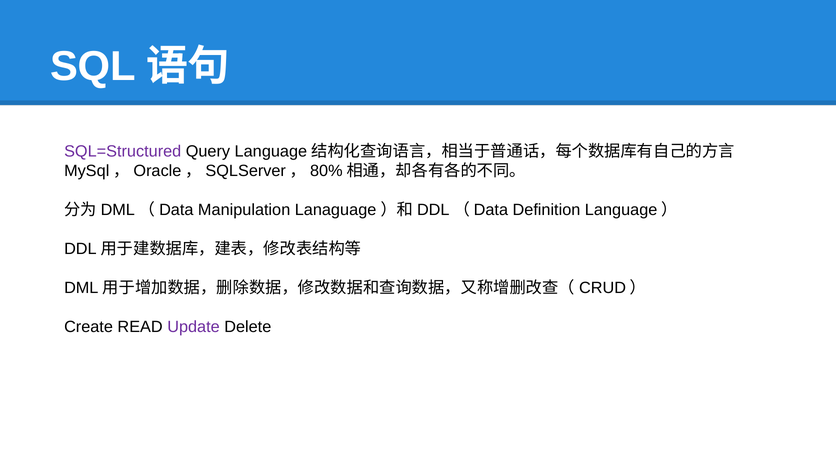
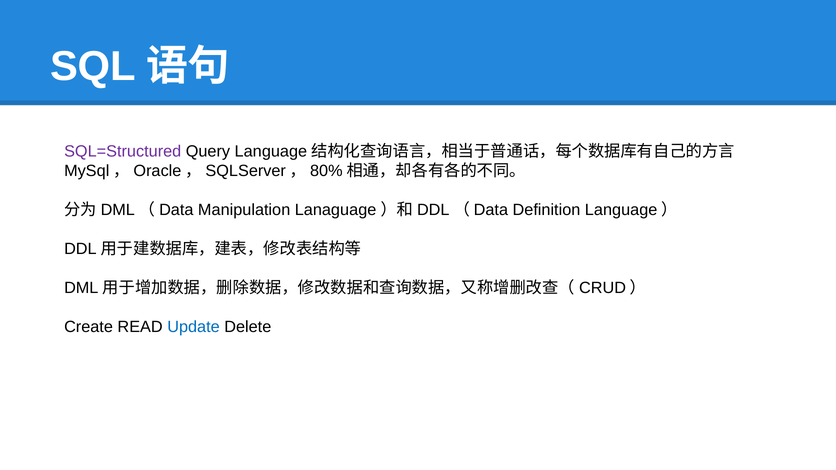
Update colour: purple -> blue (193, 327)
